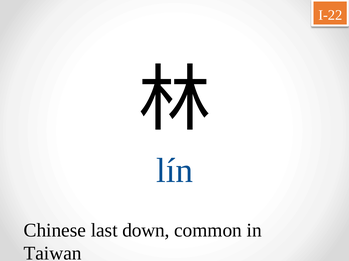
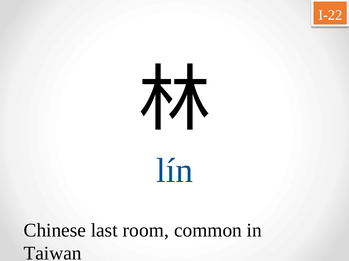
down: down -> room (146, 231)
